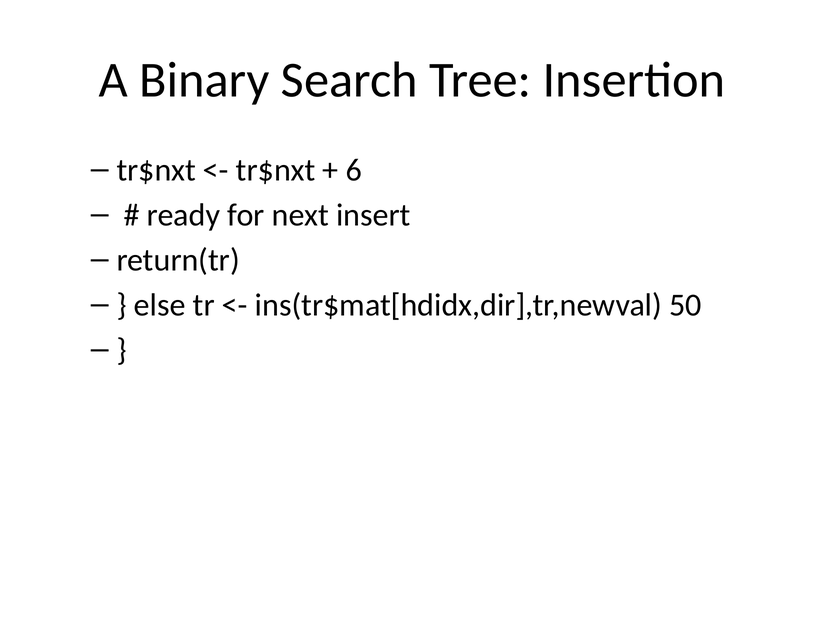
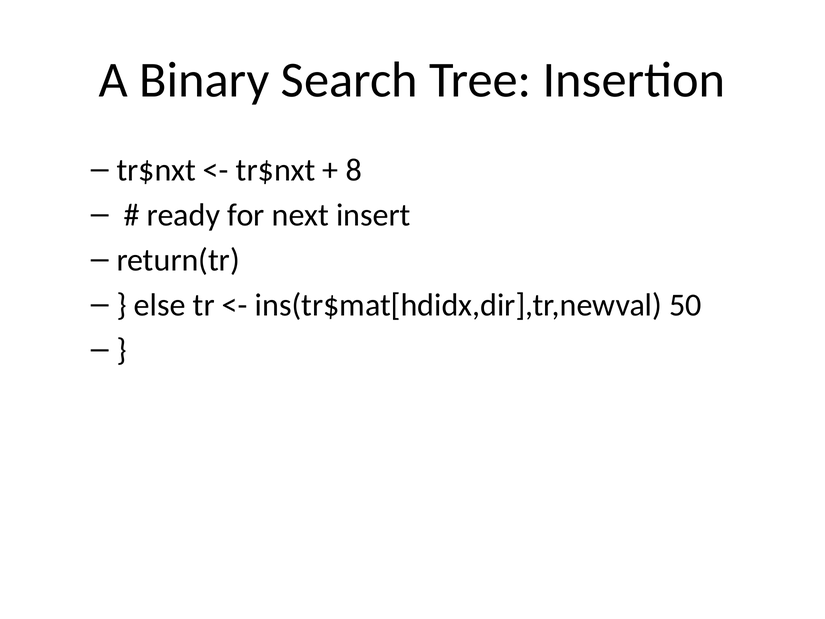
6: 6 -> 8 (354, 170)
